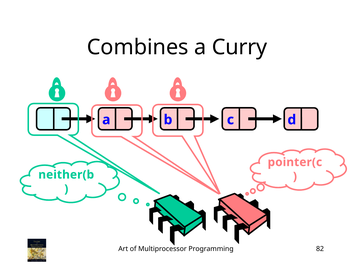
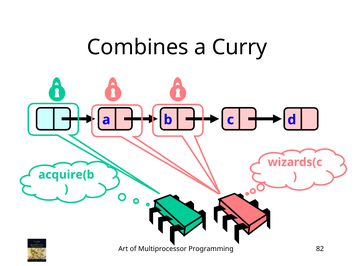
pointer(c: pointer(c -> wizards(c (295, 162)
neither(b: neither(b -> acquire(b (66, 174)
